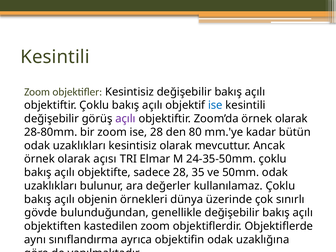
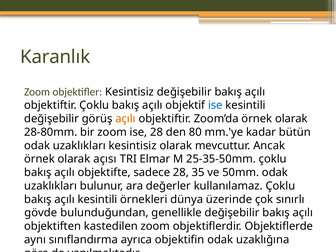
Kesintili: Kesintili -> Karanlık (55, 57)
açılı colour: purple -> orange (125, 119)
24-35-50mm: 24-35-50mm -> 25-35-50mm (221, 159)
açılı objenin: objenin -> kesintili (97, 199)
